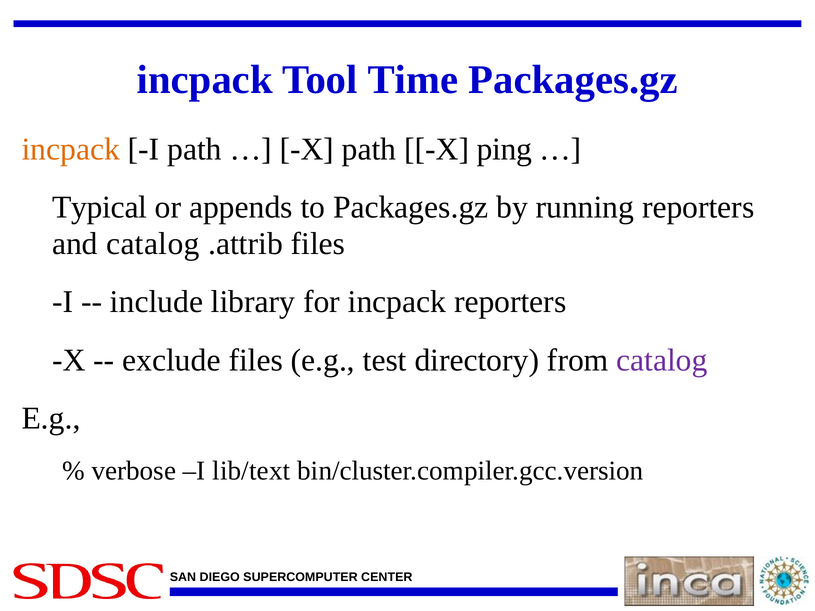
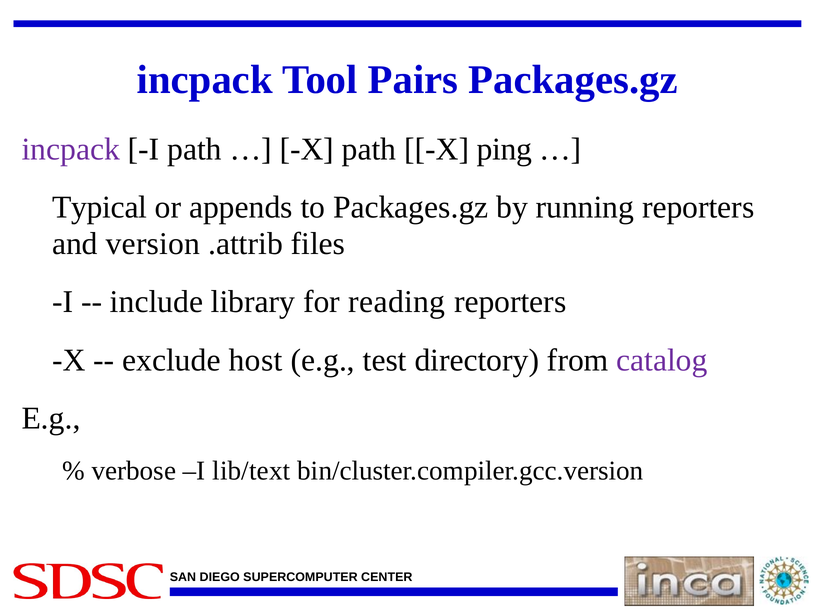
Time: Time -> Pairs (413, 80)
incpack colour: orange -> purple (71, 149)
and catalog: catalog -> version (153, 244)
for incpack: incpack -> reading (397, 302)
exclude files: files -> host (256, 360)
